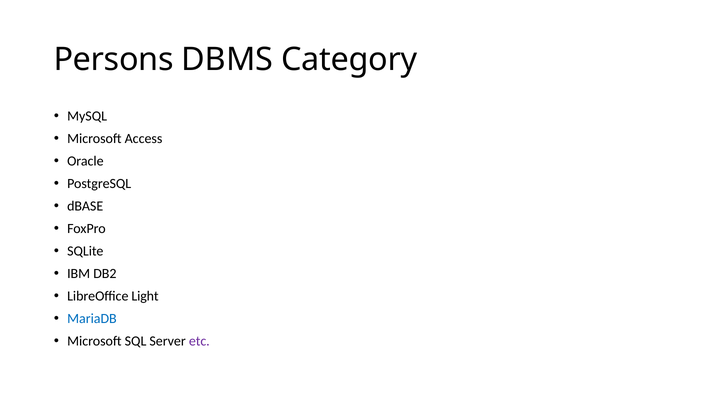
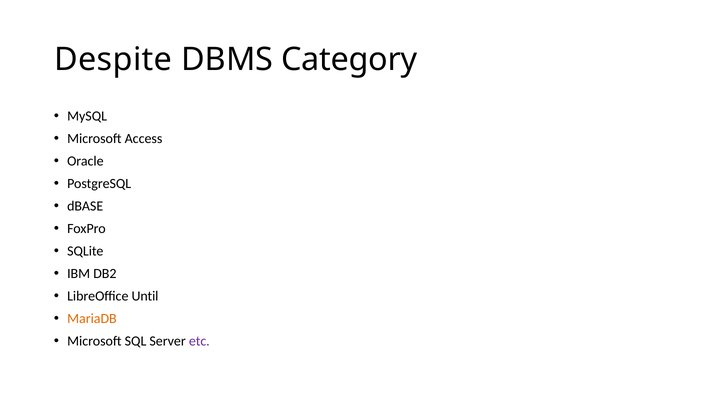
Persons: Persons -> Despite (113, 59)
Light: Light -> Until (145, 296)
MariaDB colour: blue -> orange (92, 318)
